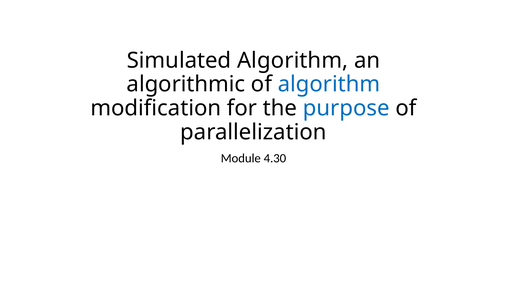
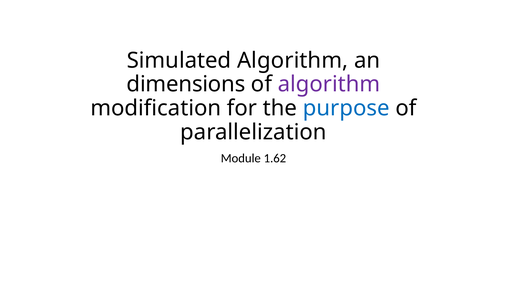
algorithmic: algorithmic -> dimensions (186, 84)
algorithm colour: blue -> purple (329, 84)
4.30: 4.30 -> 1.62 (275, 158)
